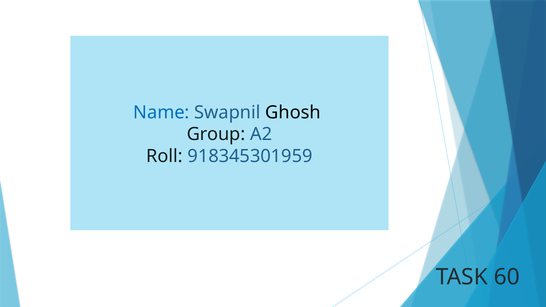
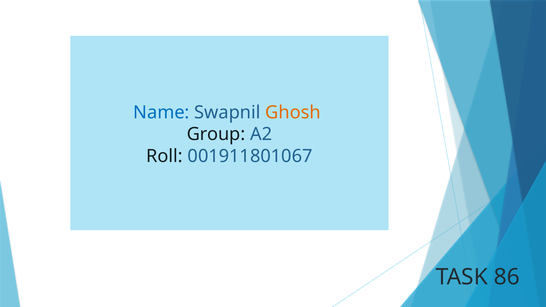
Ghosh colour: black -> orange (293, 113)
918345301959: 918345301959 -> 001911801067 (250, 156)
60: 60 -> 86 (507, 277)
